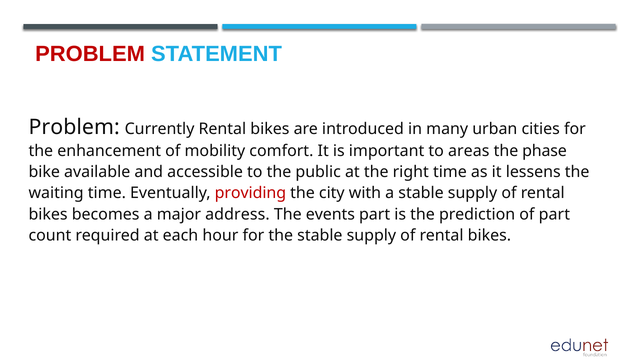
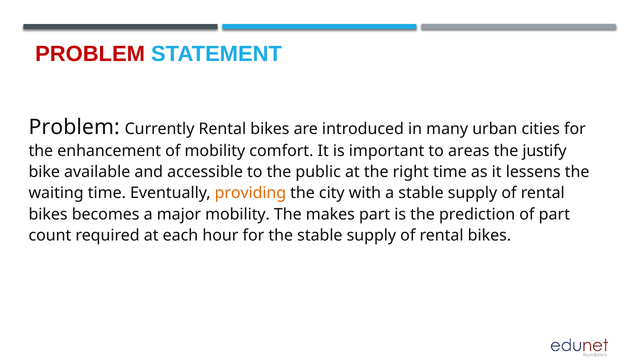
phase: phase -> justify (545, 151)
providing colour: red -> orange (250, 193)
major address: address -> mobility (238, 214)
events: events -> makes (330, 214)
